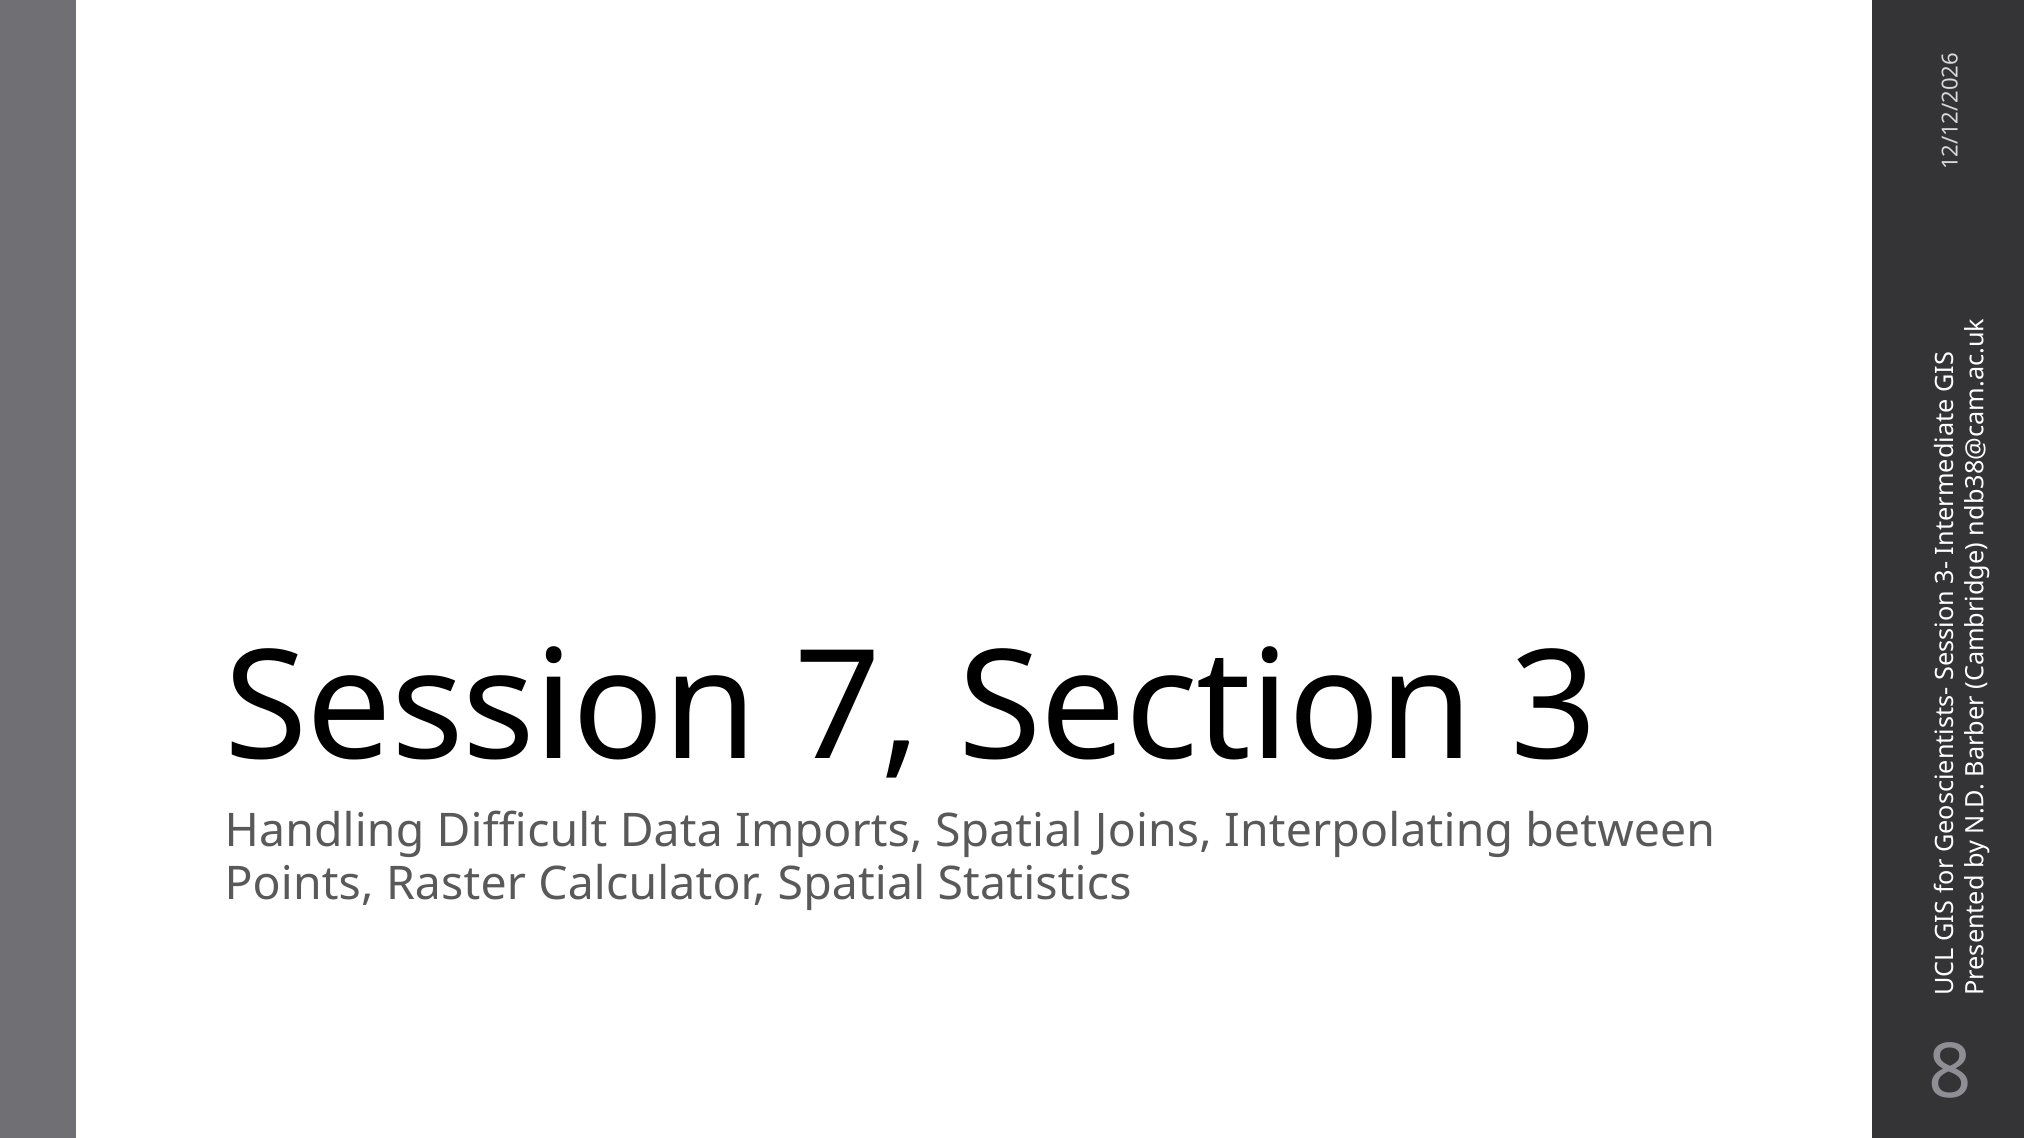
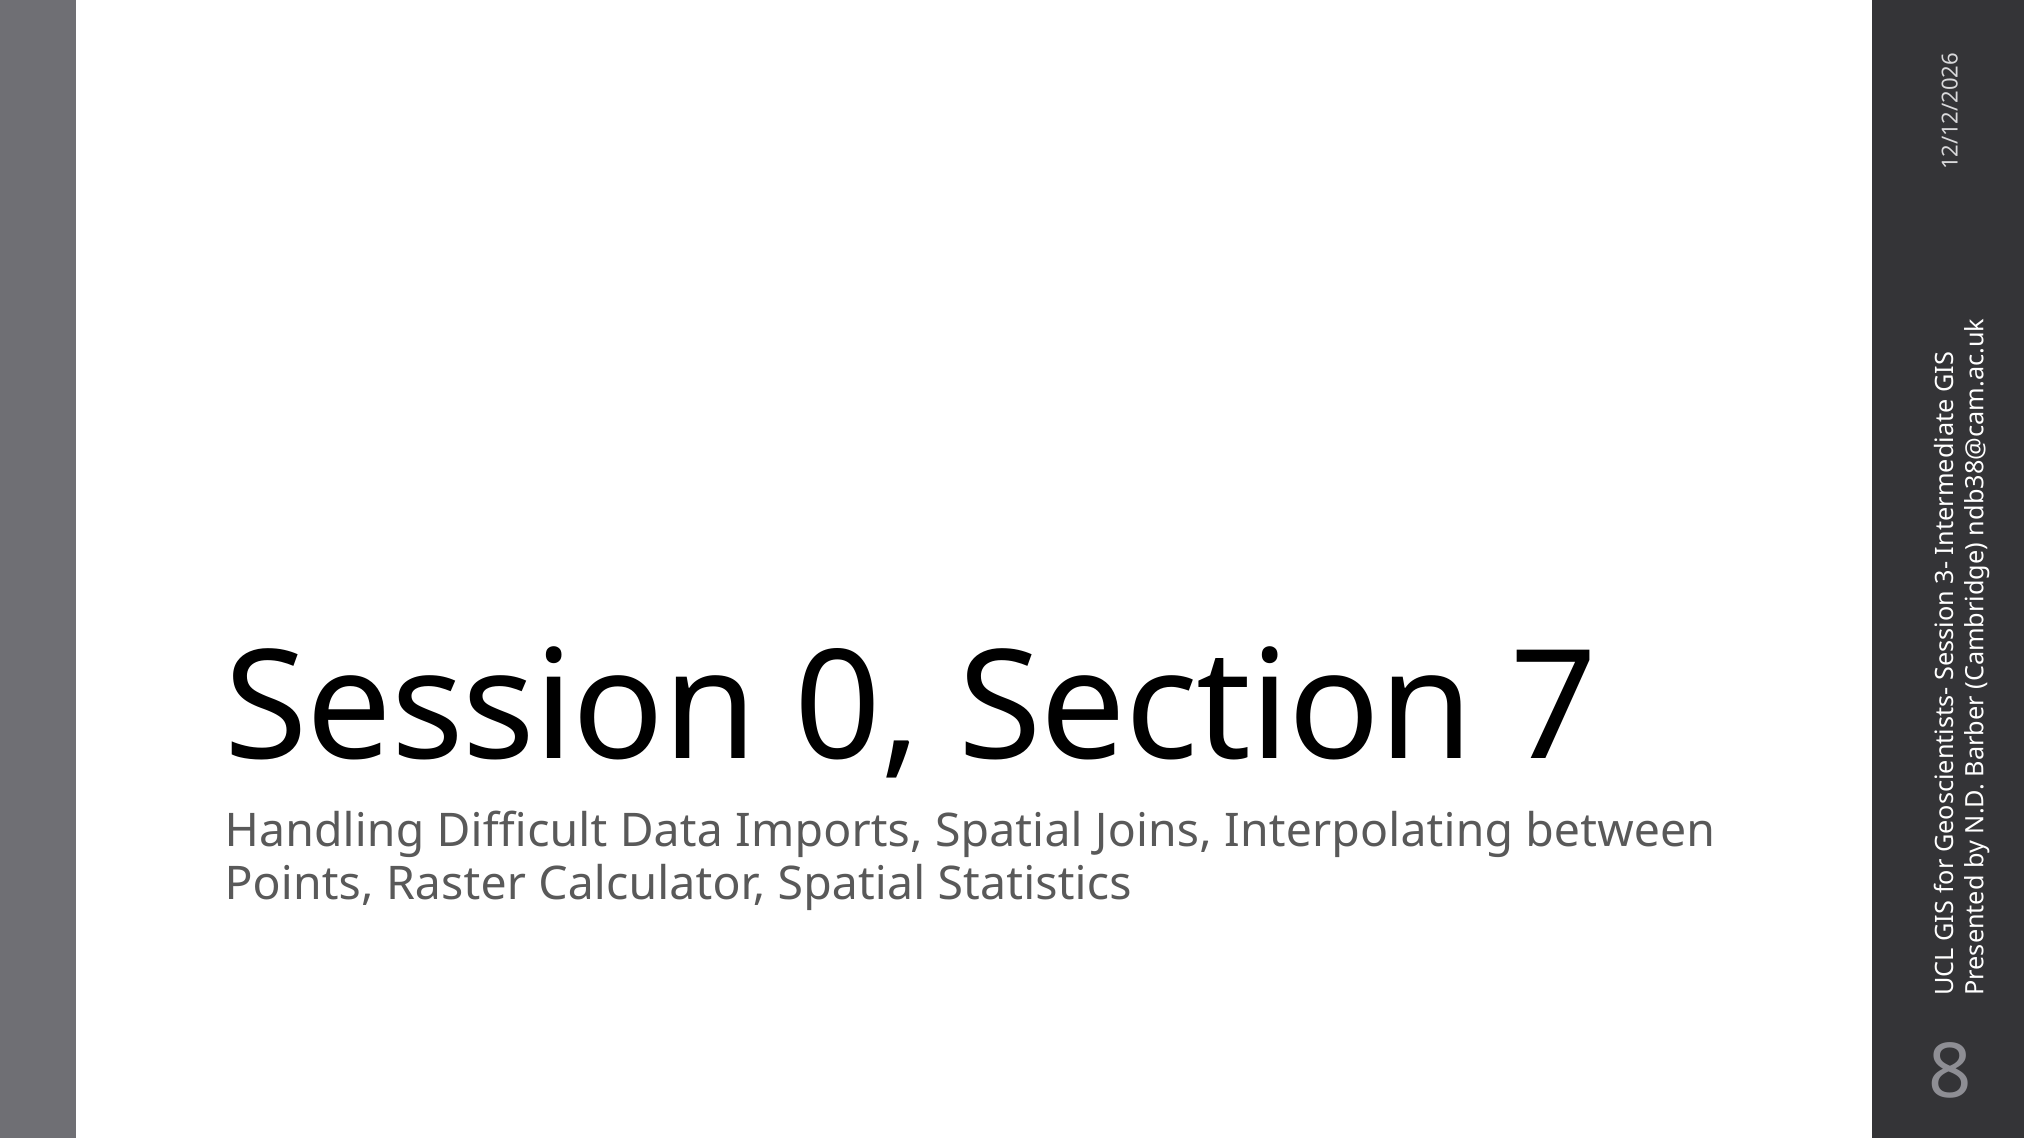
Session 7: 7 -> 0 (858, 708)
Section 3: 3 -> 7 (1554, 708)
